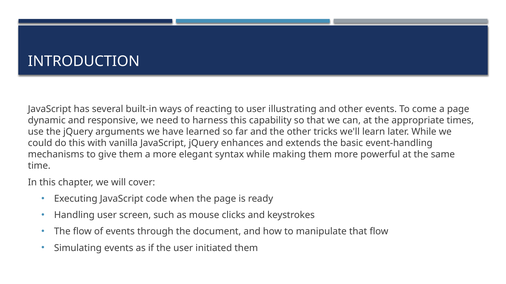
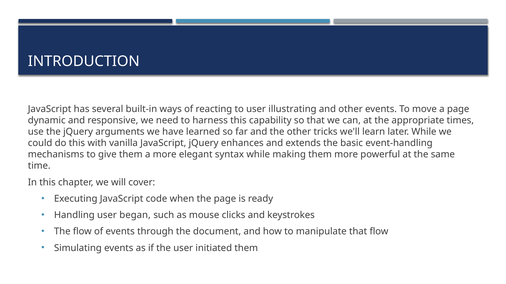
come: come -> move (424, 109)
screen: screen -> began (135, 216)
